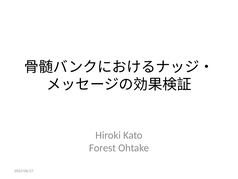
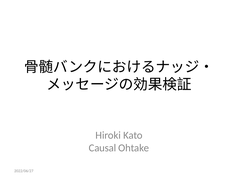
Forest: Forest -> Causal (102, 148)
